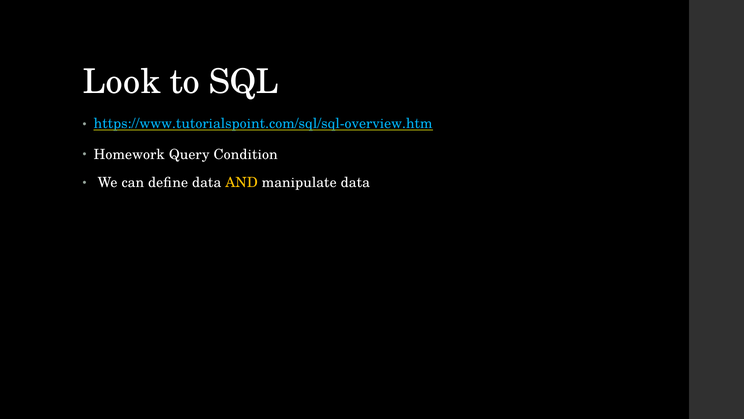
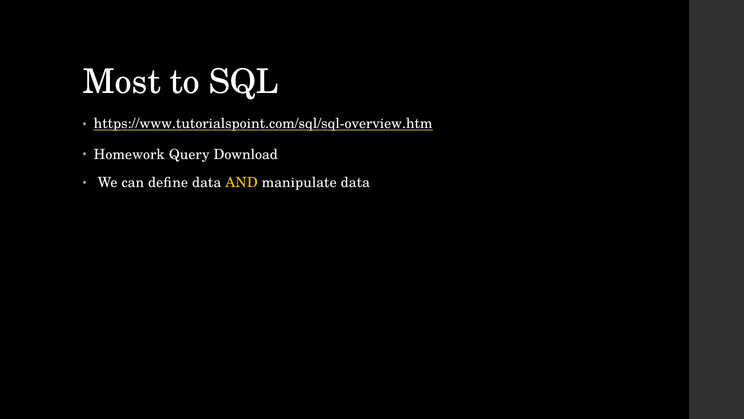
Look: Look -> Most (122, 82)
https://www.tutorialspoint.com/sql/sql-overview.htm colour: light blue -> white (263, 124)
Condition: Condition -> Download (246, 154)
